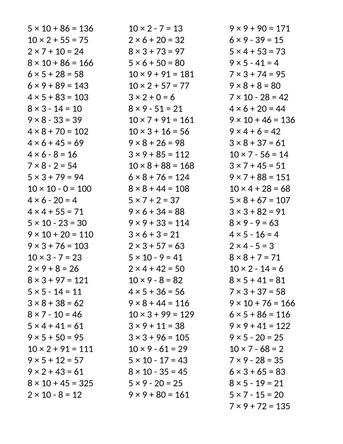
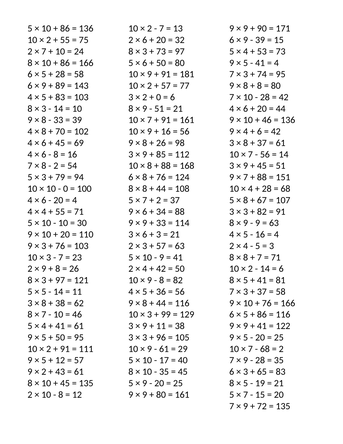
3: 3 -> 9 (150, 131)
7: 7 -> 9 (246, 166)
23: 23 -> 10 (63, 223)
43: 43 -> 40 (183, 360)
325: 325 -> 135 (86, 383)
